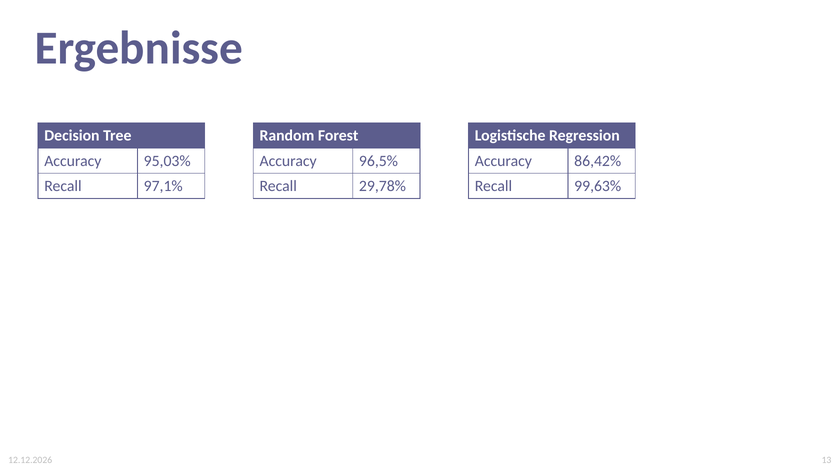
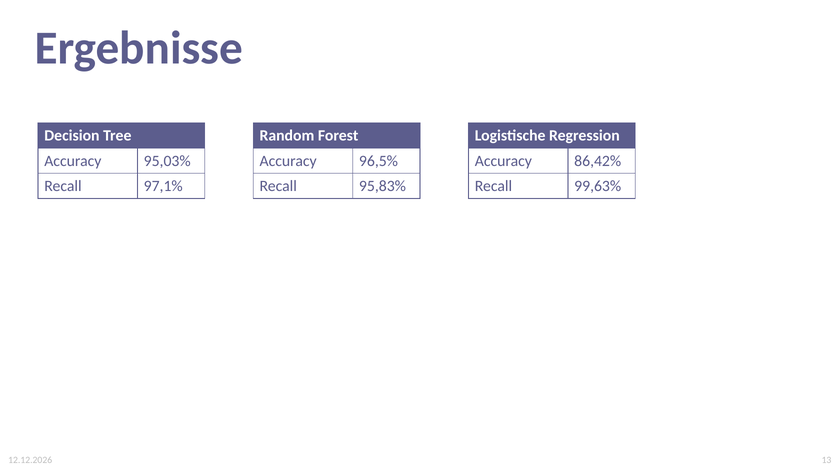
29,78%: 29,78% -> 95,83% (382, 186)
